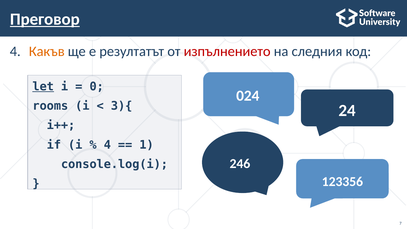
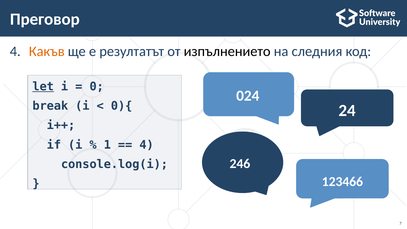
Преговор underline: present -> none (45, 19)
изпълнението colour: red -> black (227, 51)
rooms: rooms -> break (50, 106)
3){: 3){ -> 0){ (122, 106)
4: 4 -> 1 (107, 145)
1: 1 -> 4 (147, 145)
123356: 123356 -> 123466 (342, 182)
